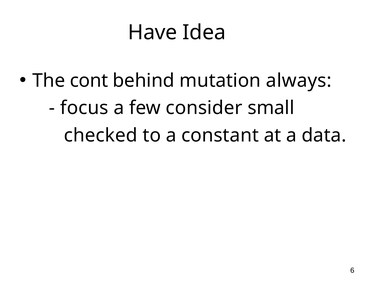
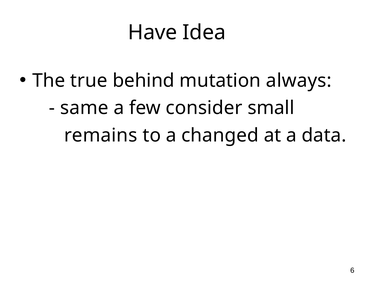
cont: cont -> true (89, 81)
focus: focus -> same (84, 108)
checked: checked -> remains (101, 135)
constant: constant -> changed (220, 135)
